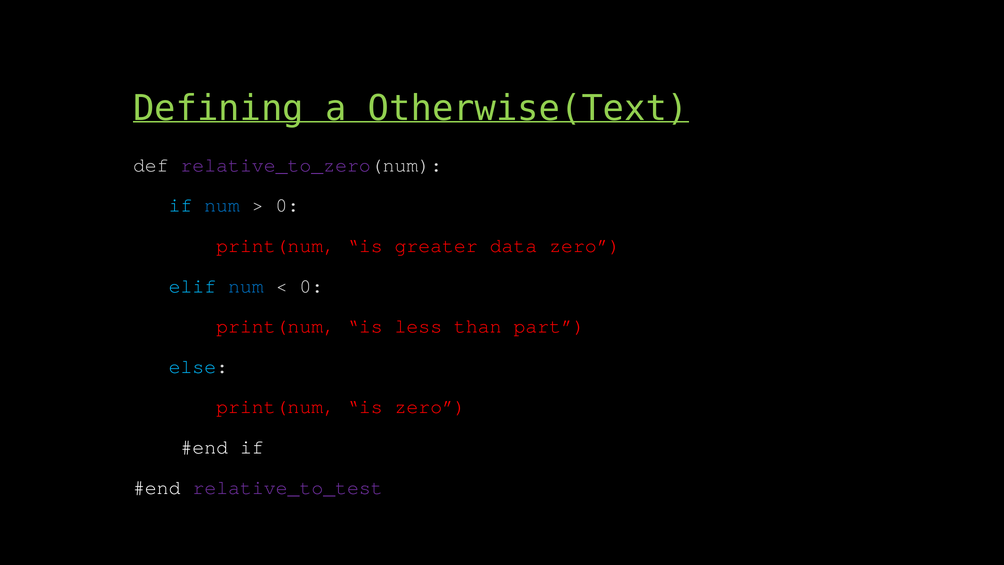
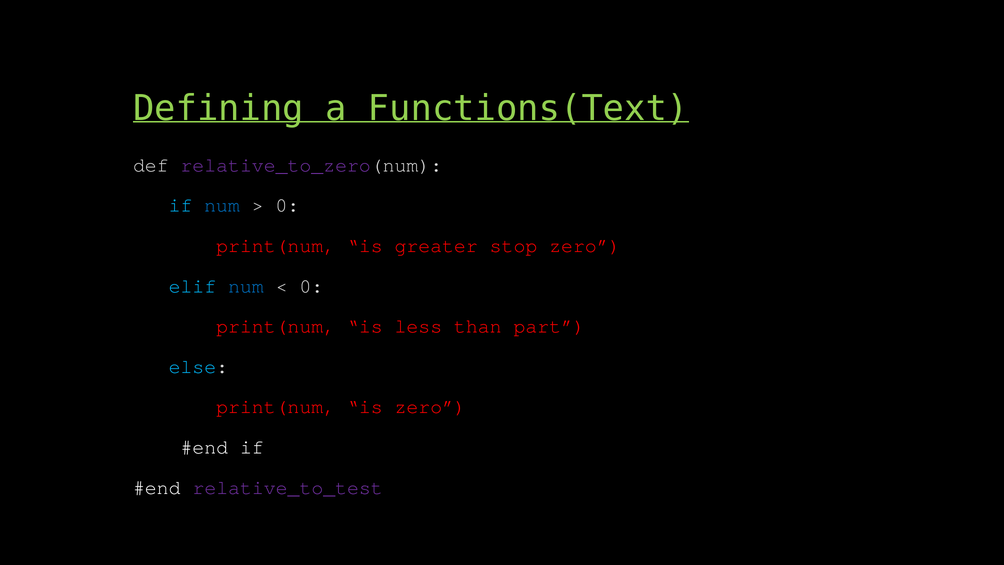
Otherwise(Text: Otherwise(Text -> Functions(Text (528, 109)
data: data -> stop (514, 246)
